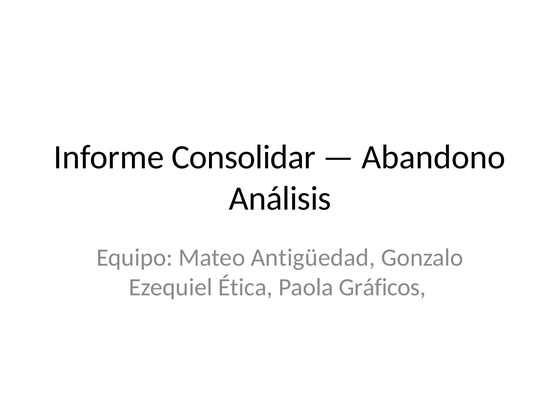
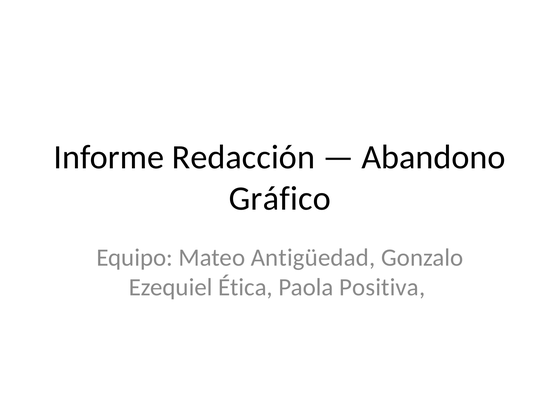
Consolidar: Consolidar -> Redacción (243, 157)
Análisis: Análisis -> Gráfico (280, 198)
Gráficos: Gráficos -> Positiva (382, 287)
